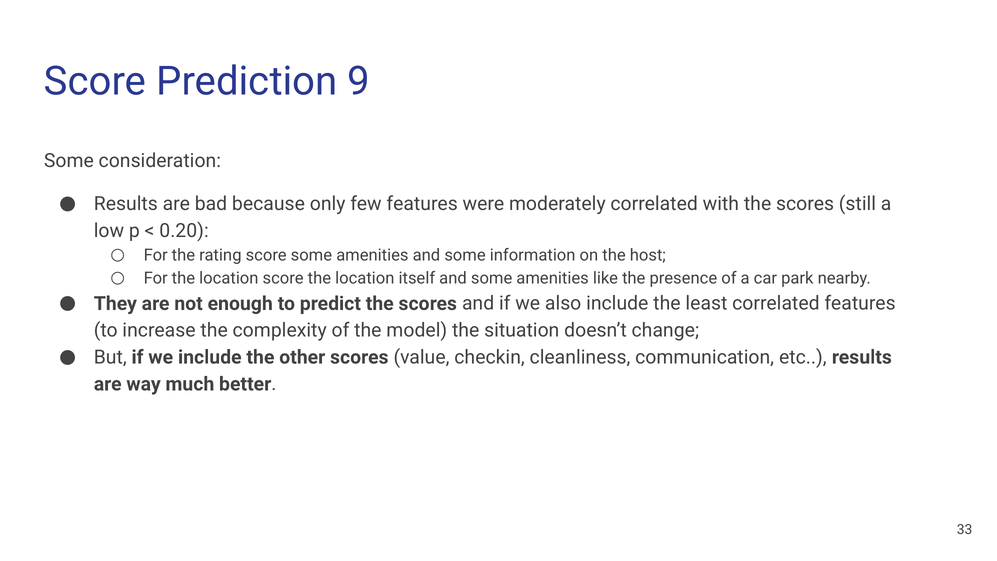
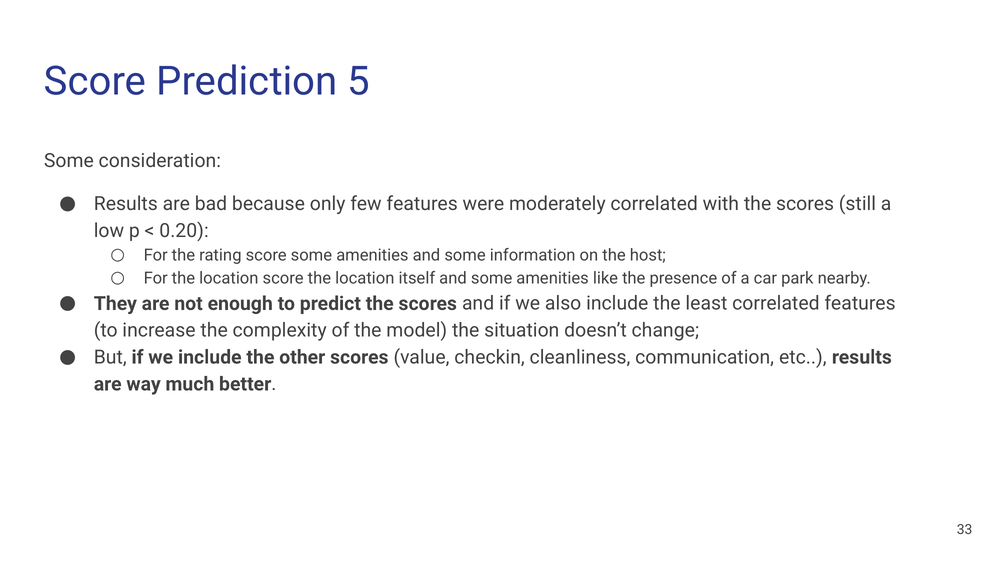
9: 9 -> 5 (359, 82)
